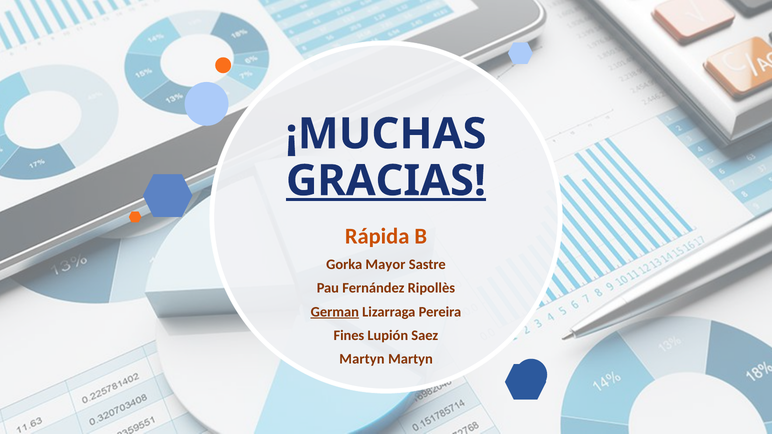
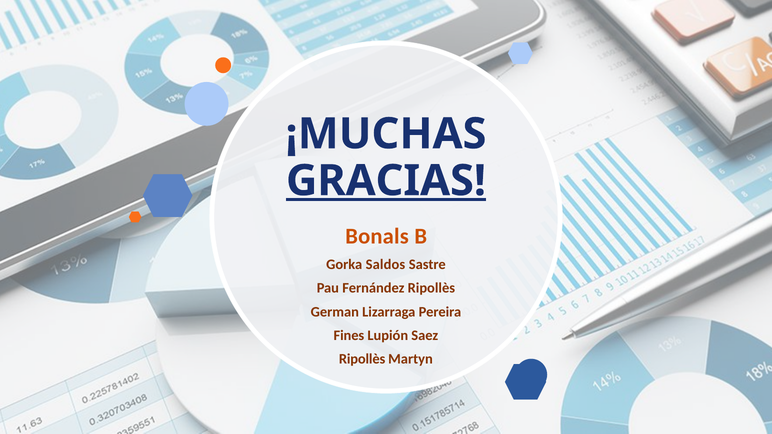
Rápida: Rápida -> Bonals (377, 237)
Mayor: Mayor -> Saldos (385, 265)
German underline: present -> none (335, 312)
Martyn: Martyn -> Ripollès (362, 359)
